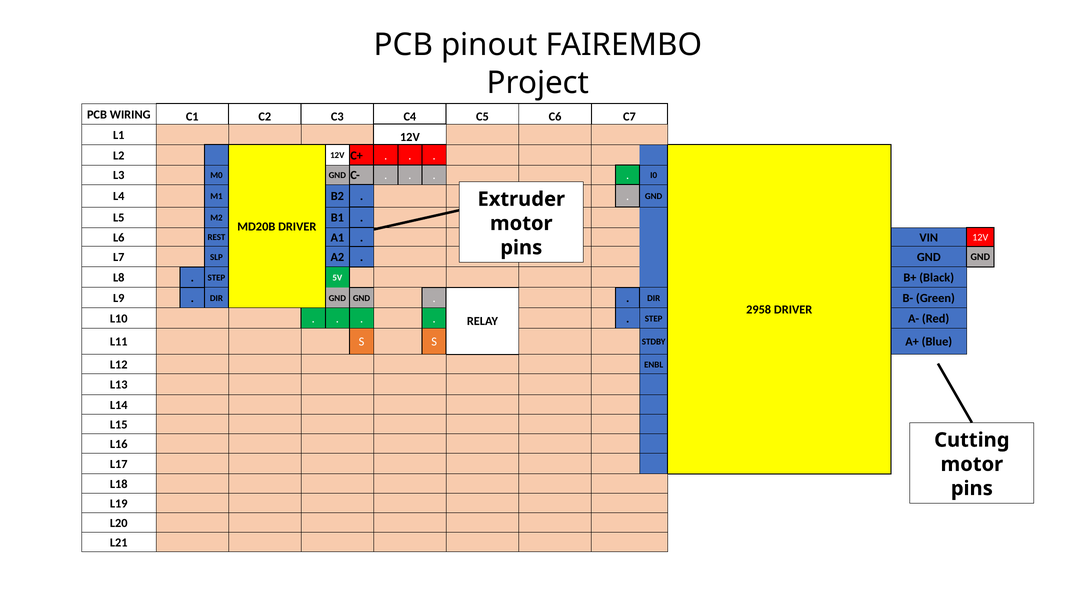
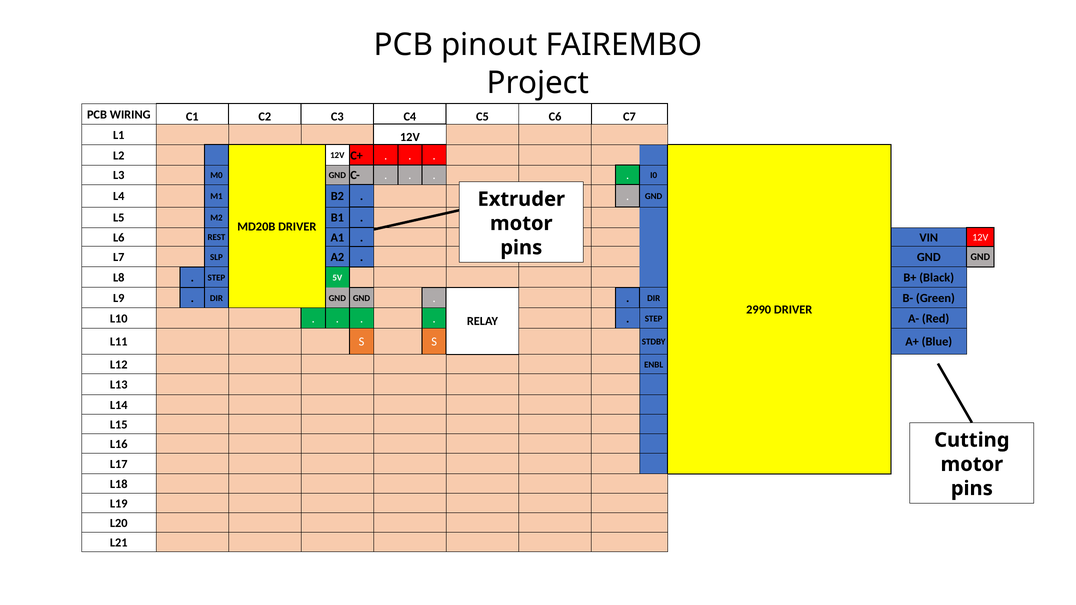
2958: 2958 -> 2990 (759, 310)
